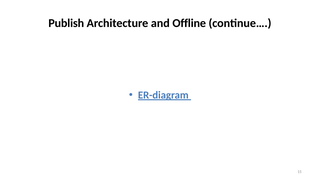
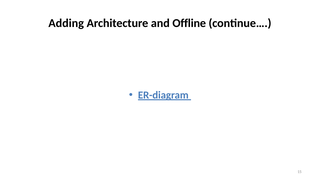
Publish: Publish -> Adding (66, 23)
